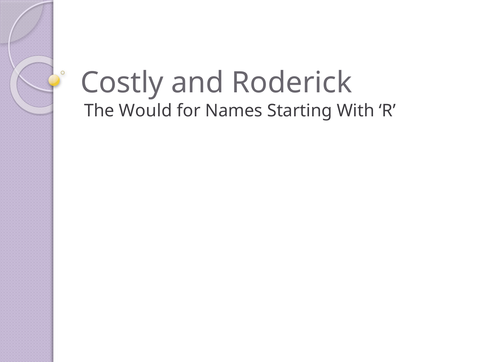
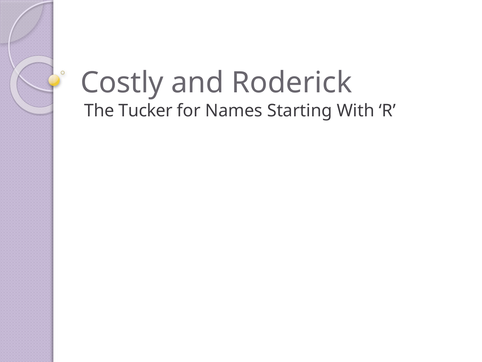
Would: Would -> Tucker (146, 111)
